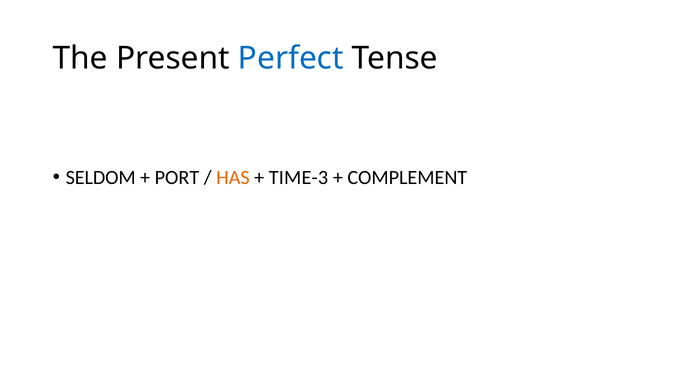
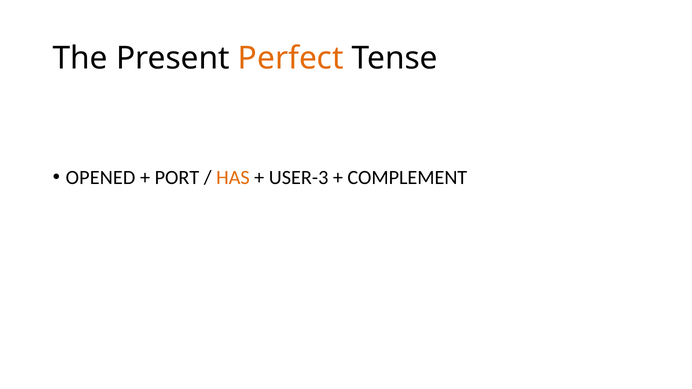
Perfect colour: blue -> orange (291, 58)
SELDOM: SELDOM -> OPENED (101, 177)
TIME-3: TIME-3 -> USER-3 (299, 177)
